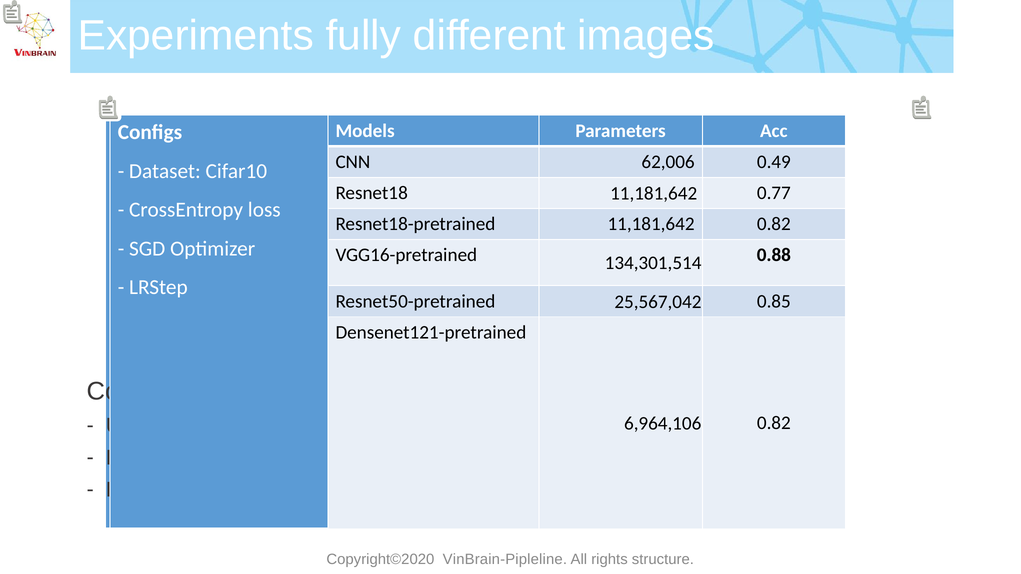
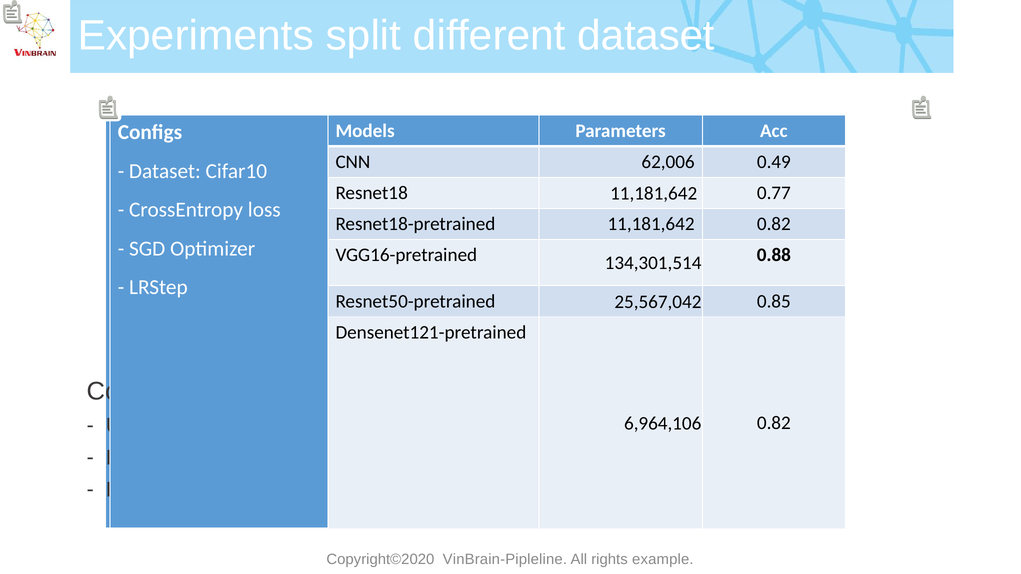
fully: fully -> split (363, 35)
different images: images -> dataset (646, 35)
structure: structure -> example (663, 560)
